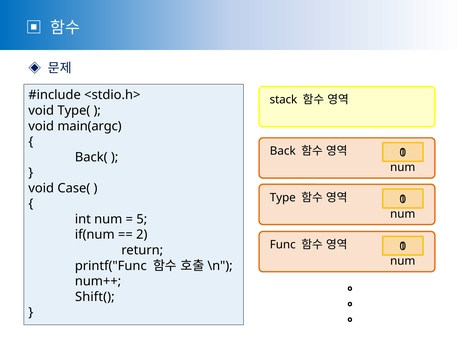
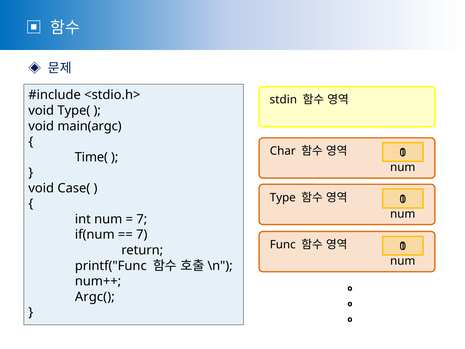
stack: stack -> stdin (283, 100)
Back: Back -> Char (283, 151)
Back(: Back( -> Time( (91, 157)
5: 5 -> 7 (142, 219)
2: 2 -> 7 (142, 235)
Shift(: Shift( -> Argc( (95, 297)
